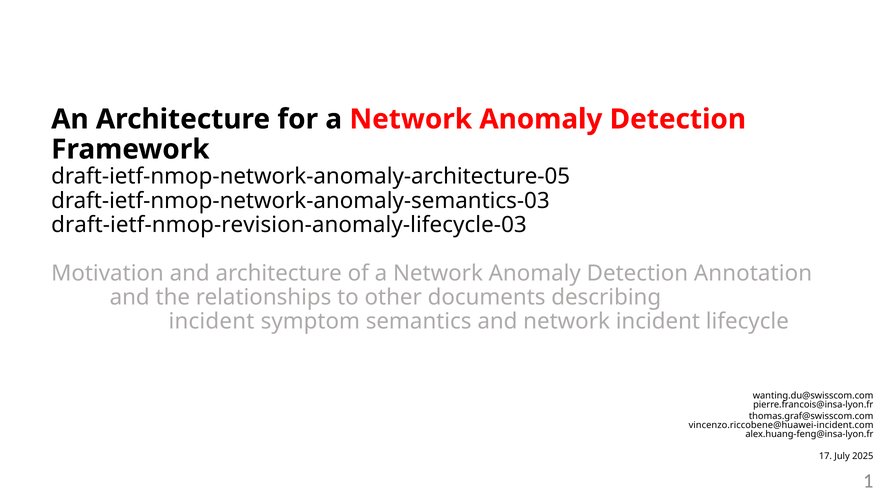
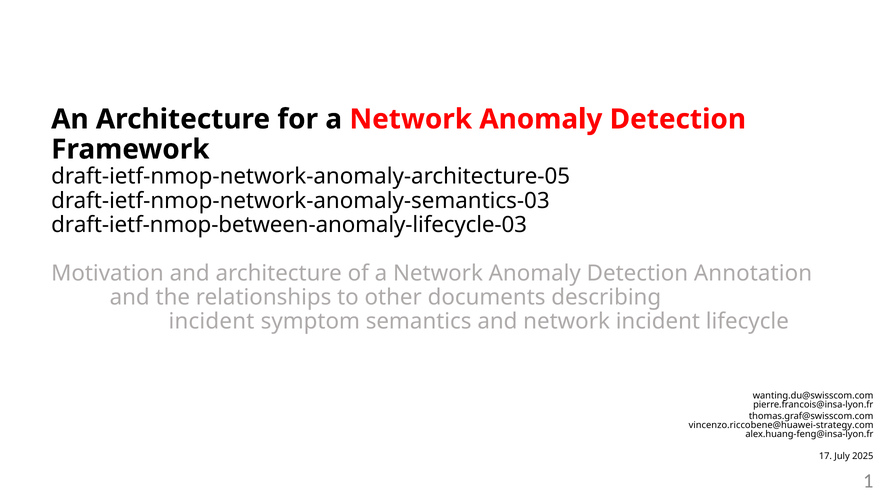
draft-ietf-nmop-revision-anomaly-lifecycle-03: draft-ietf-nmop-revision-anomaly-lifecycle-03 -> draft-ietf-nmop-between-anomaly-lifecycle-03 (289, 225)
vincenzo.riccobene@huawei-incident.com: vincenzo.riccobene@huawei-incident.com -> vincenzo.riccobene@huawei-strategy.com (781, 425)
